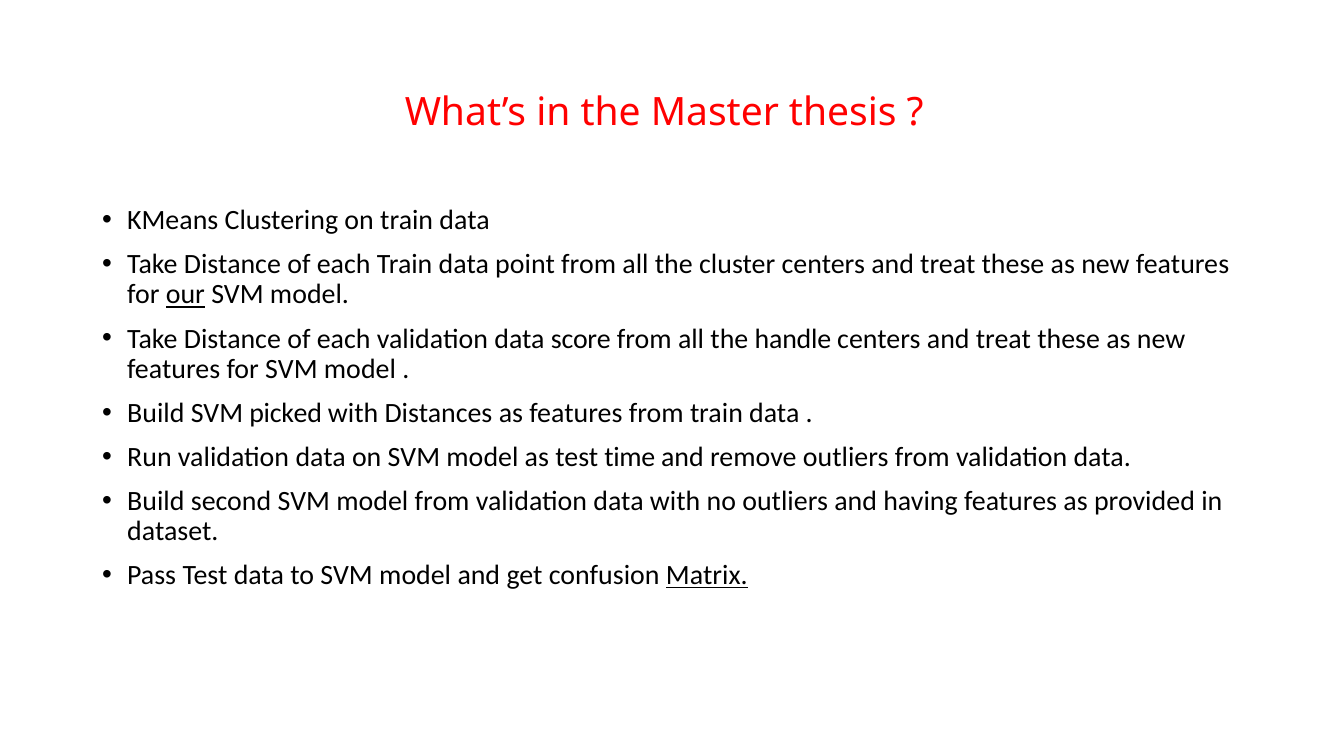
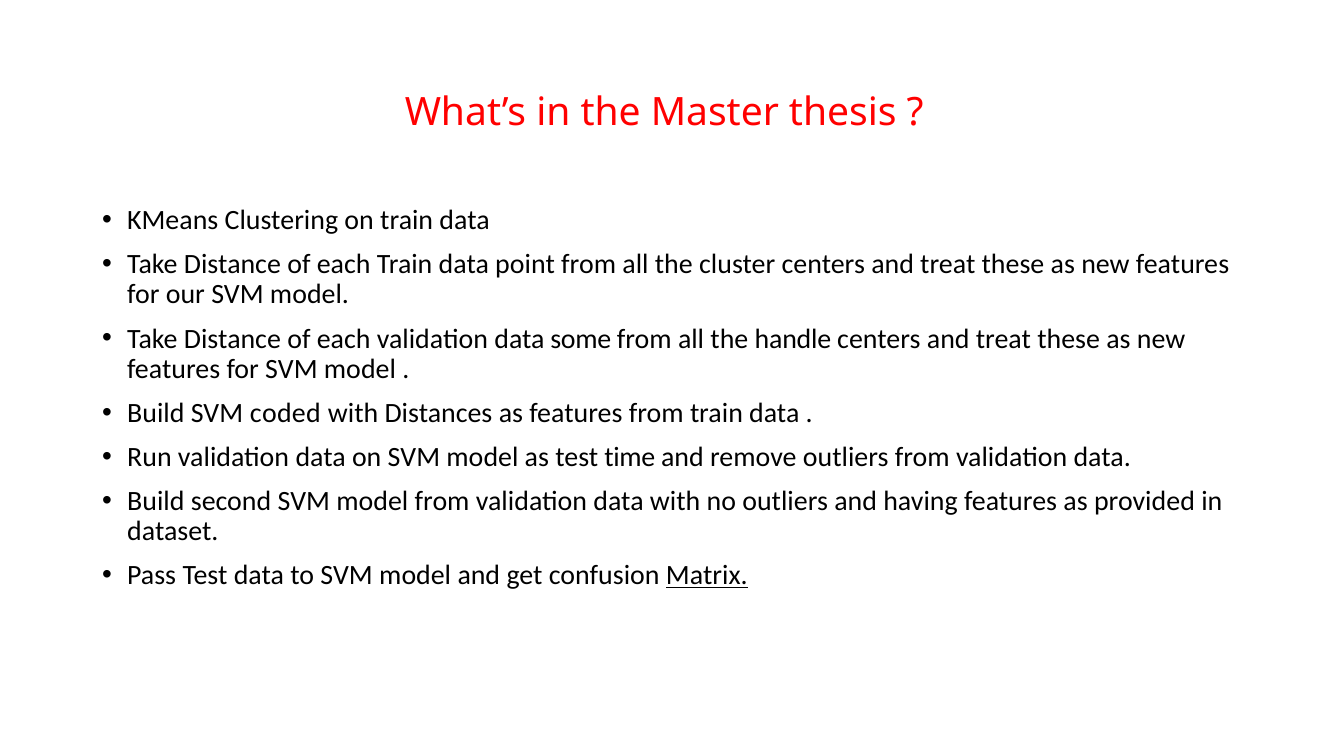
our underline: present -> none (185, 295)
score: score -> some (581, 339)
picked: picked -> coded (285, 413)
